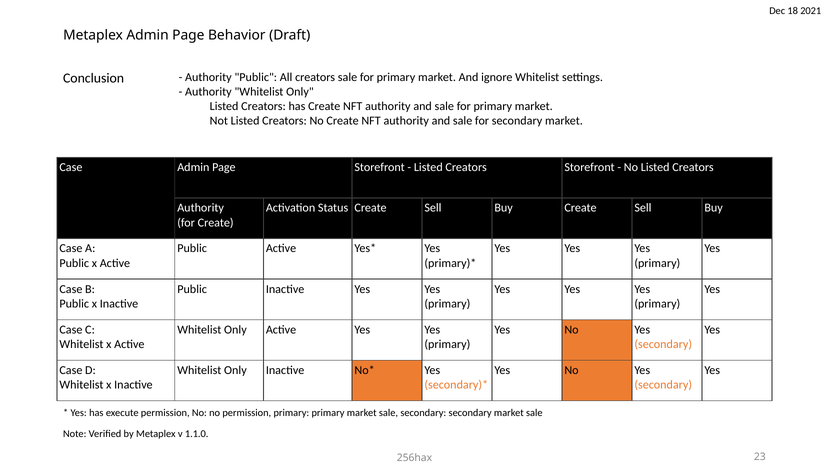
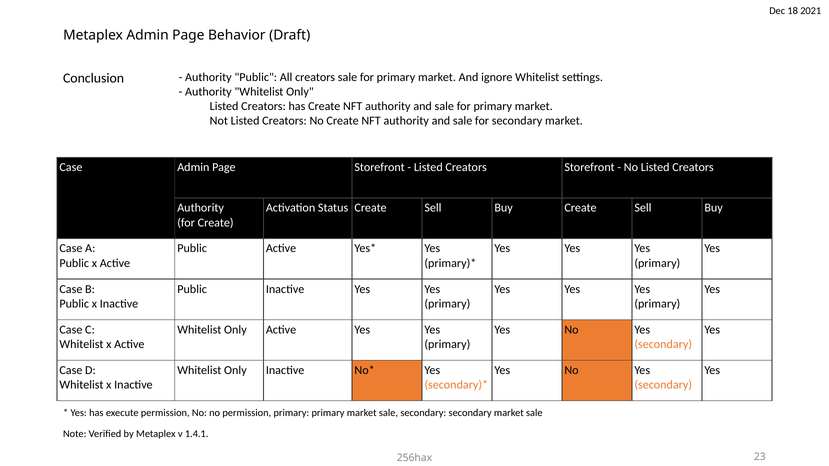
1.1.0: 1.1.0 -> 1.4.1 (197, 434)
